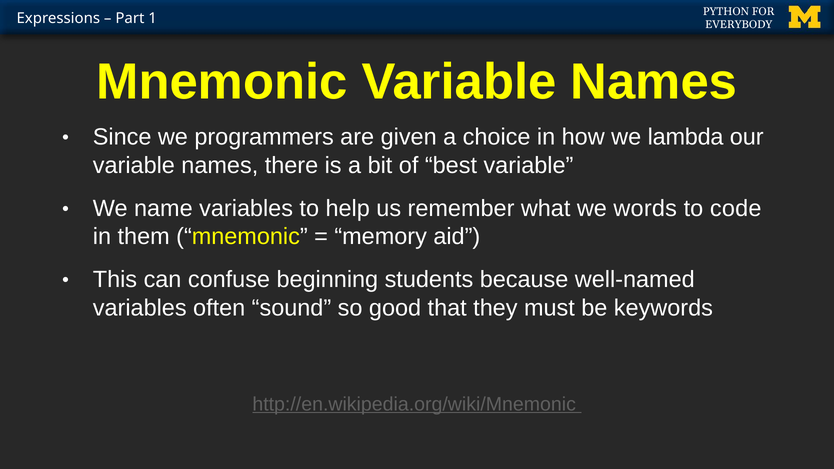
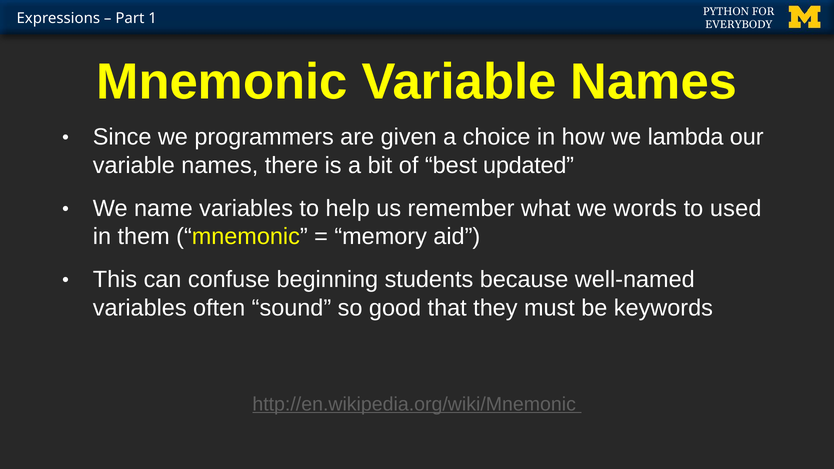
best variable: variable -> updated (529, 165)
code: code -> used (736, 208)
